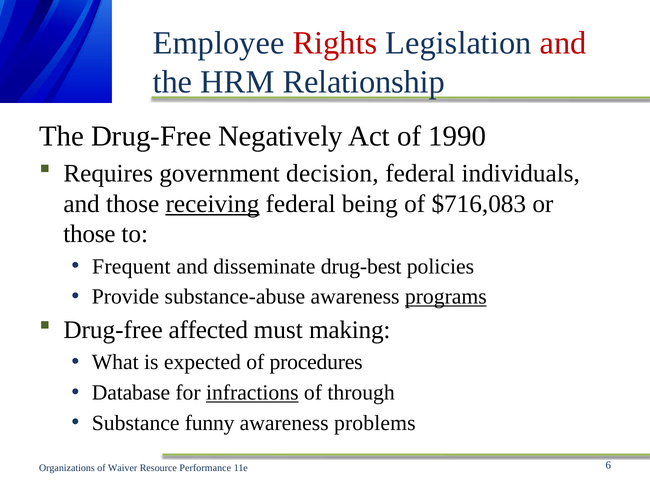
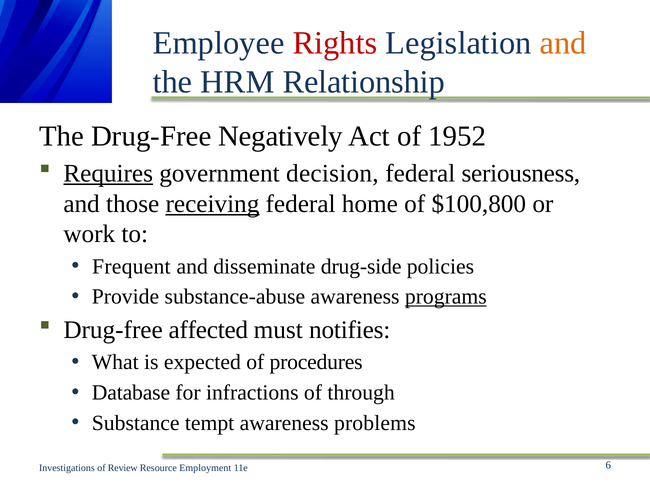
and colour: red -> orange (563, 43)
1990: 1990 -> 1952 (457, 136)
Requires underline: none -> present (108, 174)
individuals: individuals -> seriousness (521, 174)
being: being -> home (370, 204)
$716,083: $716,083 -> $100,800 (479, 204)
those: those -> work (89, 234)
drug-best: drug-best -> drug-side (361, 267)
making: making -> notifies (350, 330)
infractions underline: present -> none (252, 393)
funny: funny -> tempt (210, 423)
Organizations: Organizations -> Investigations (67, 469)
Waiver: Waiver -> Review (123, 469)
Performance: Performance -> Employment (205, 469)
